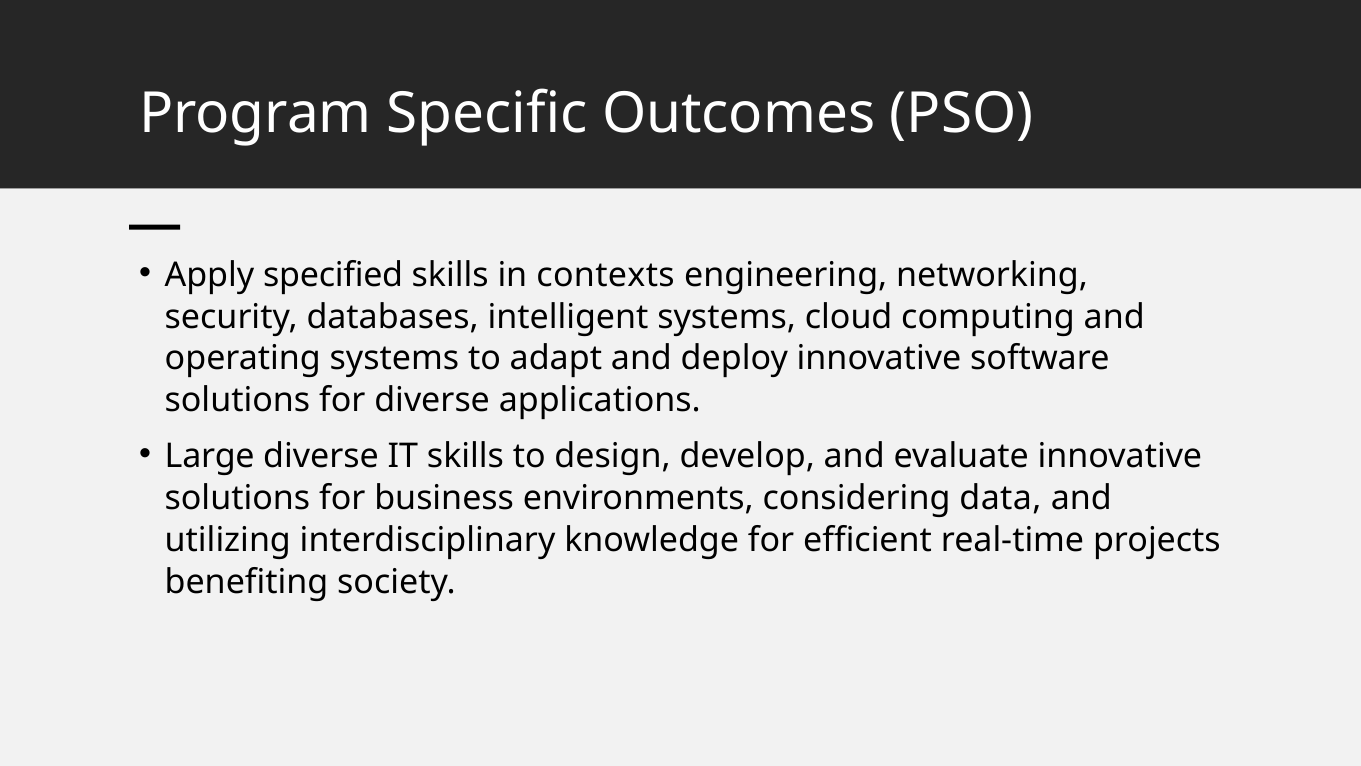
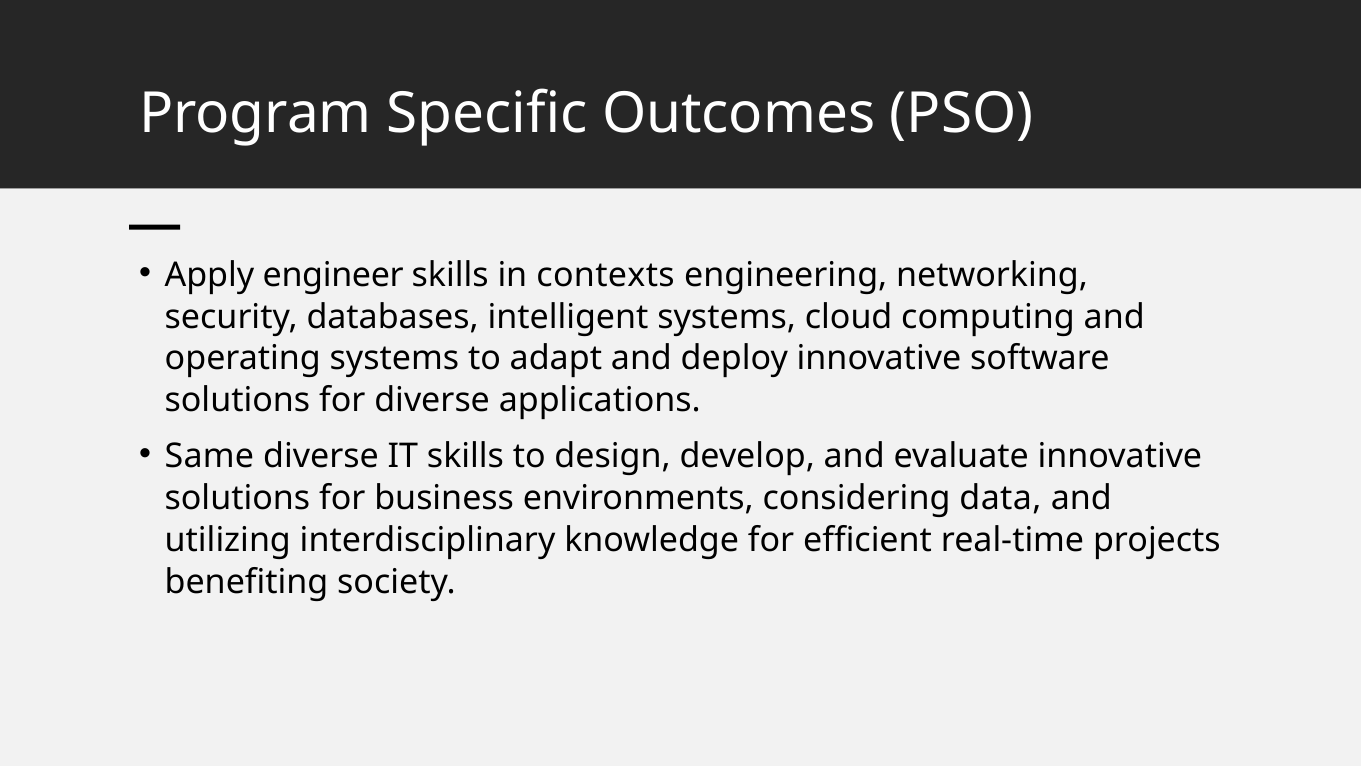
specified: specified -> engineer (333, 275)
Large: Large -> Same (209, 456)
